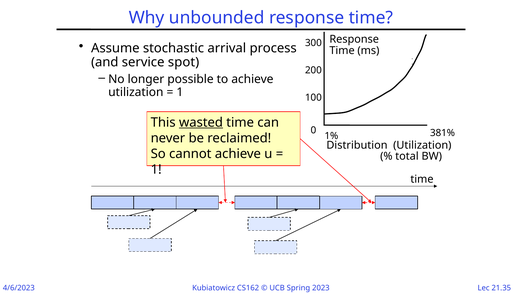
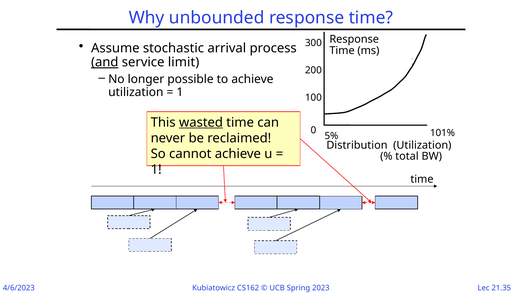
and underline: none -> present (105, 62)
spot: spot -> limit (184, 62)
381%: 381% -> 101% (442, 133)
1%: 1% -> 5% (331, 136)
